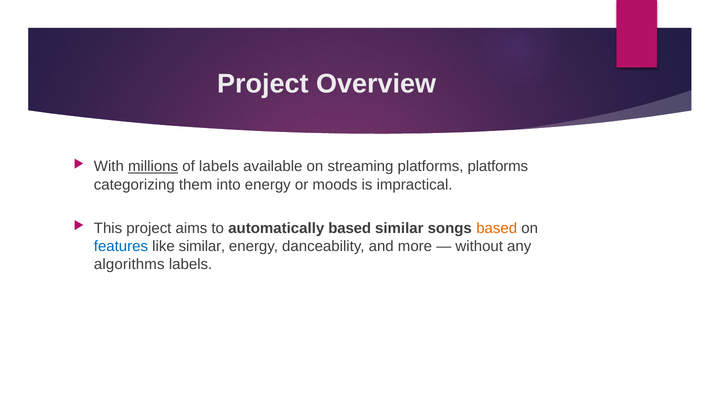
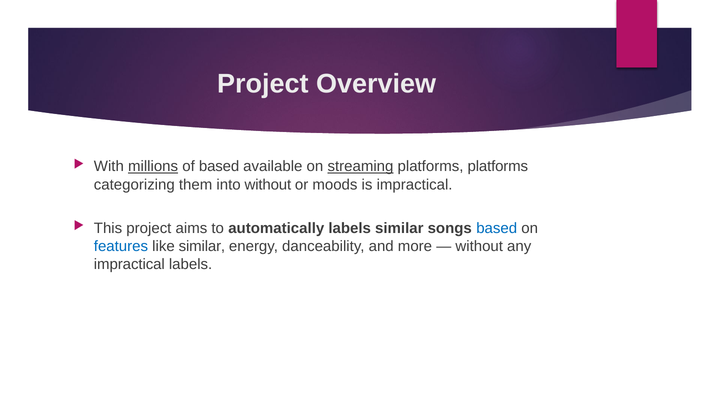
of labels: labels -> based (219, 167)
streaming underline: none -> present (360, 167)
into energy: energy -> without (268, 185)
automatically based: based -> labels (350, 228)
based colour: orange -> blue (497, 228)
algorithms: algorithms -> impractical (129, 264)
